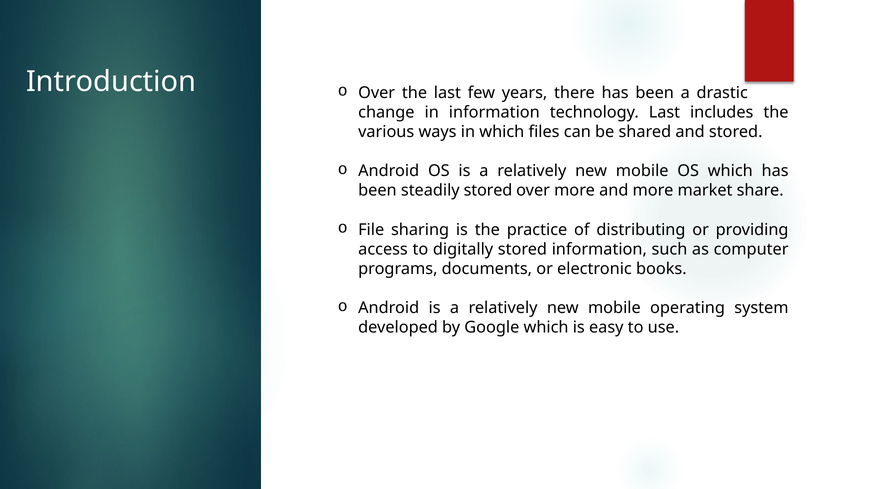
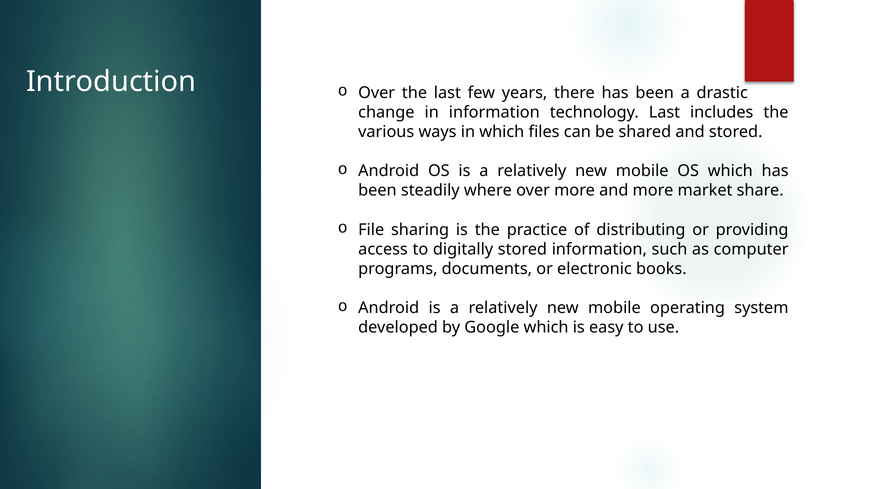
steadily stored: stored -> where (488, 191)
